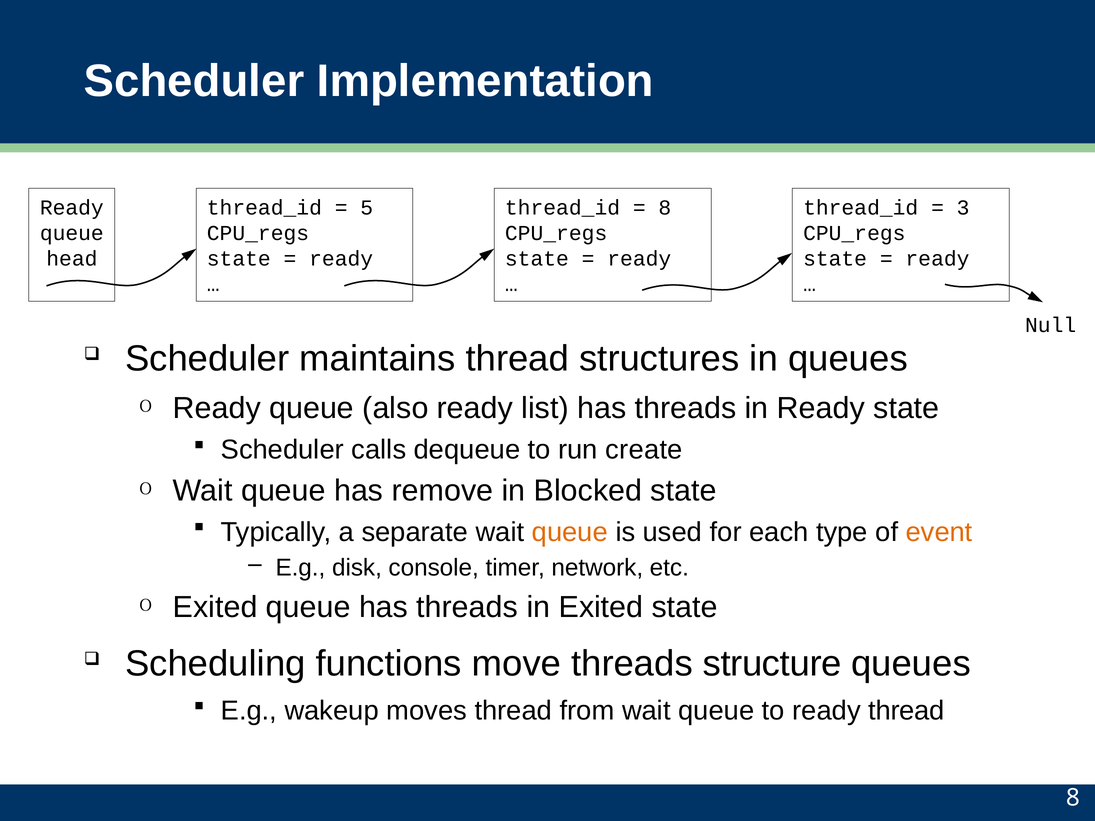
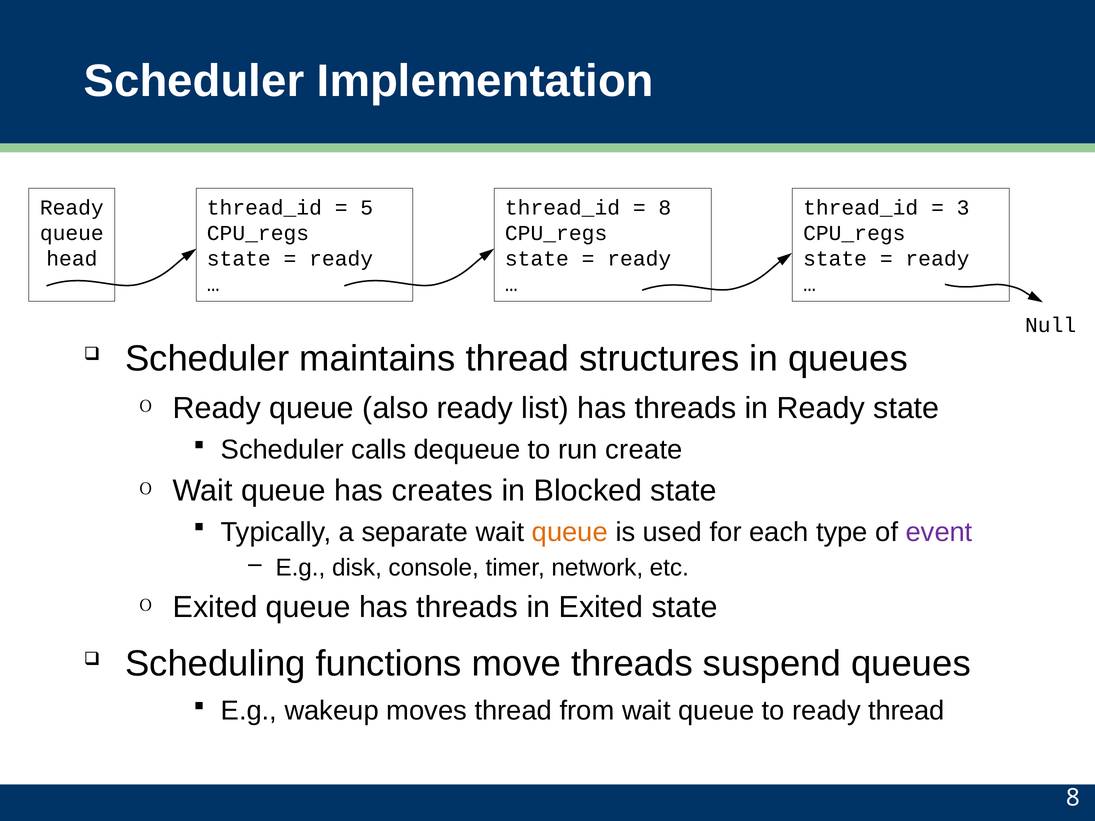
remove: remove -> creates (442, 491)
event colour: orange -> purple (939, 532)
structure: structure -> suspend (772, 664)
